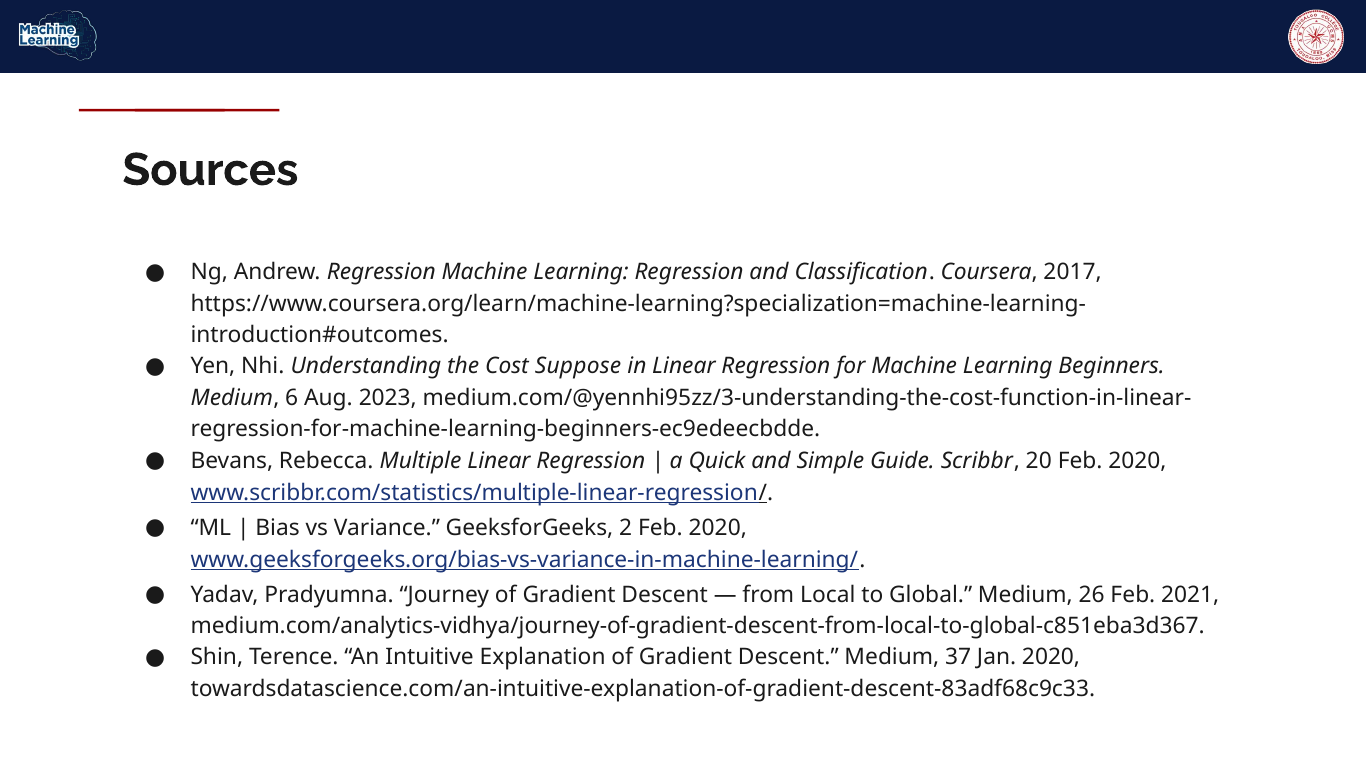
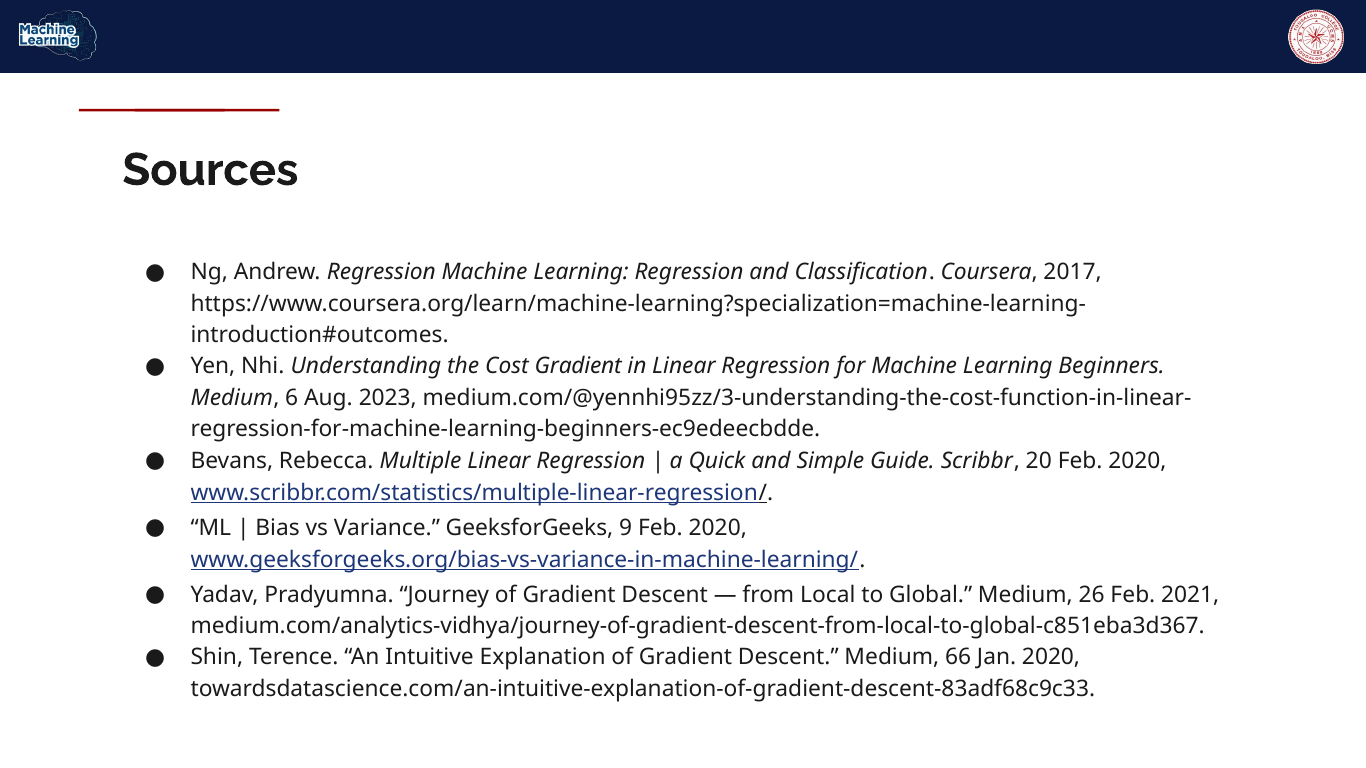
Cost Suppose: Suppose -> Gradient (578, 367)
2: 2 -> 9 (626, 528)
37: 37 -> 66 (958, 658)
